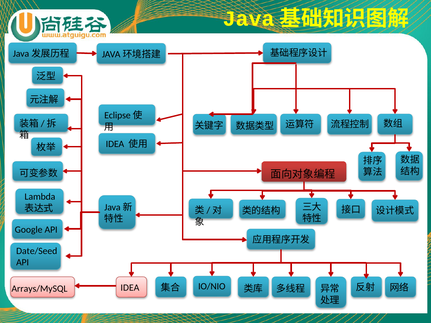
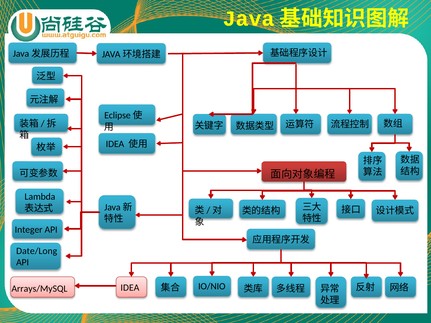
Google: Google -> Integer (29, 230)
Date/Seed: Date/Seed -> Date/Long (37, 251)
